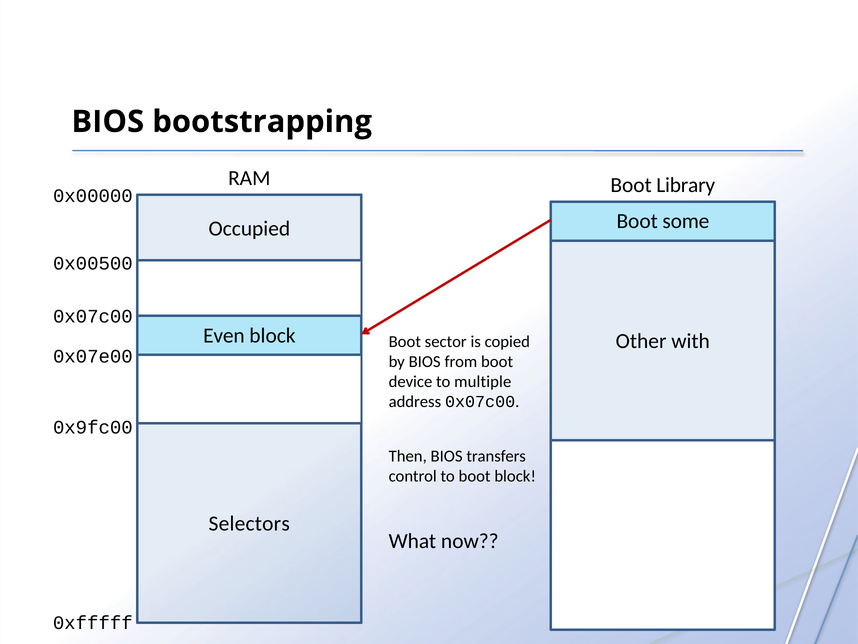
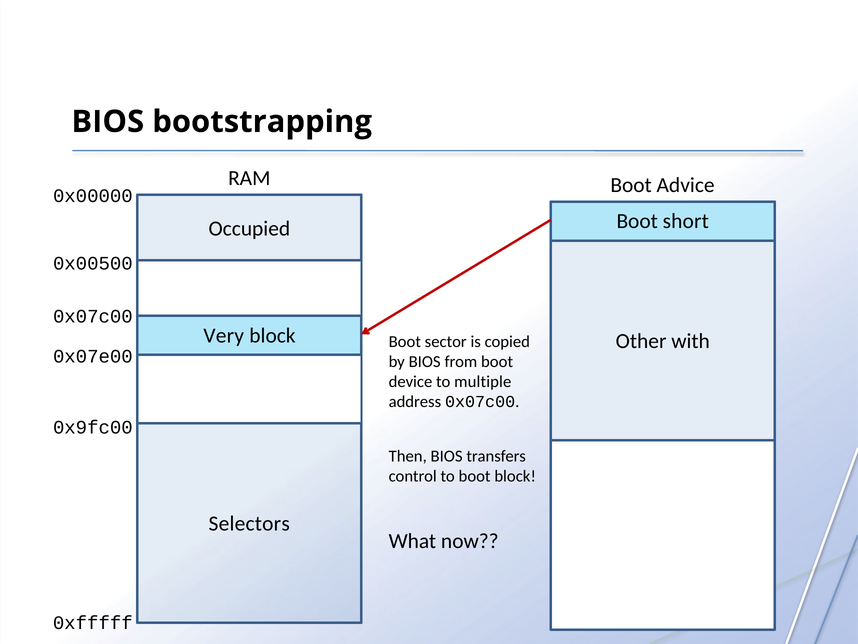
Library: Library -> Advice (686, 185)
some: some -> short (686, 221)
Even: Even -> Very (224, 335)
